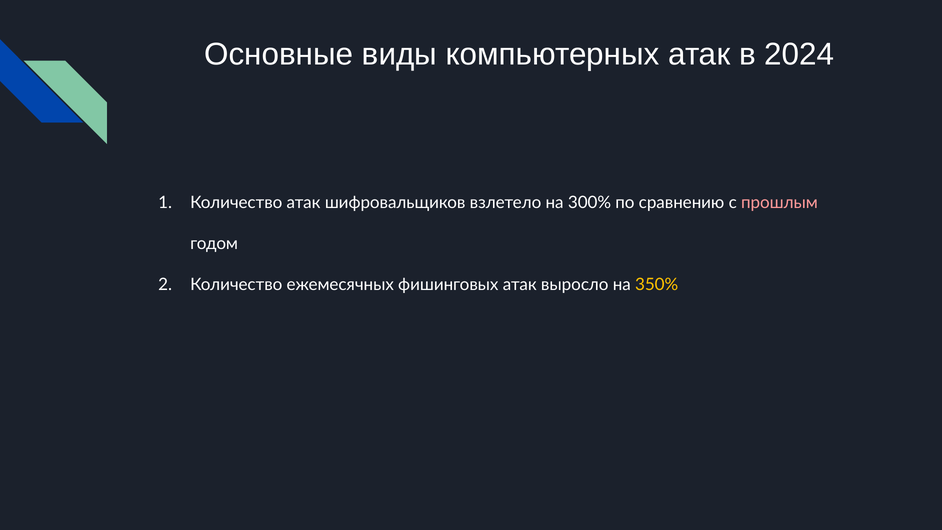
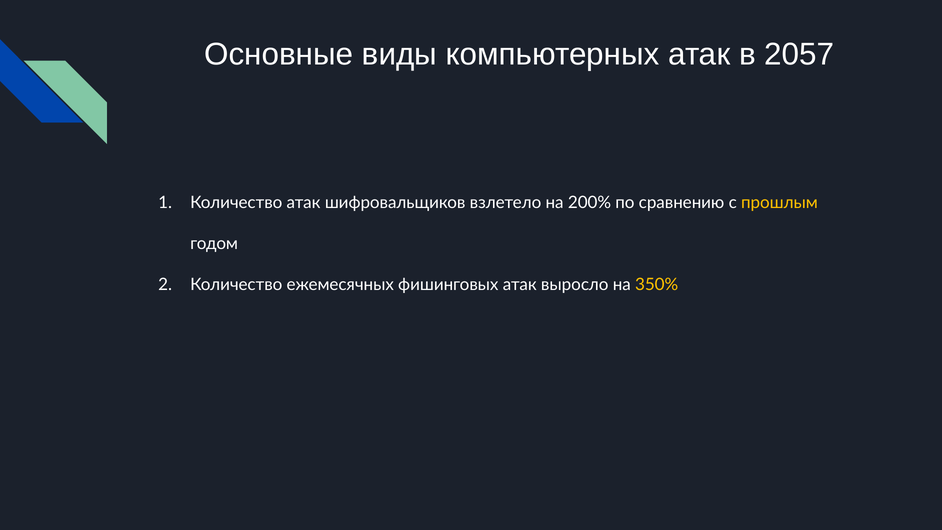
2024: 2024 -> 2057 (799, 55)
300%: 300% -> 200% (589, 203)
прошлым colour: pink -> yellow (779, 203)
